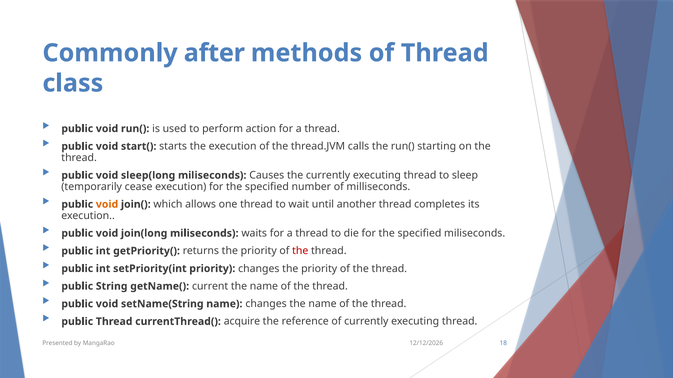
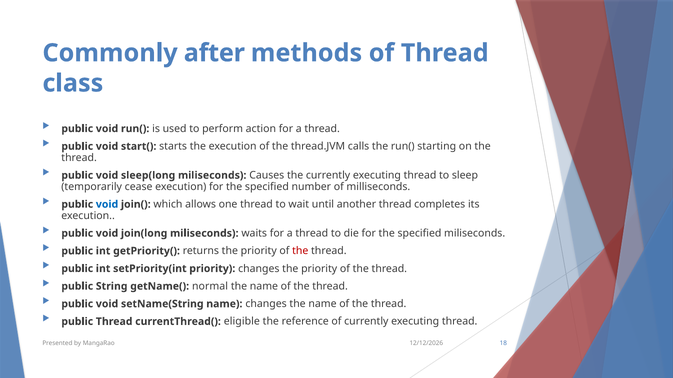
void colour: orange -> blue (107, 205)
current: current -> normal (210, 287)
acquire: acquire -> eligible (242, 322)
